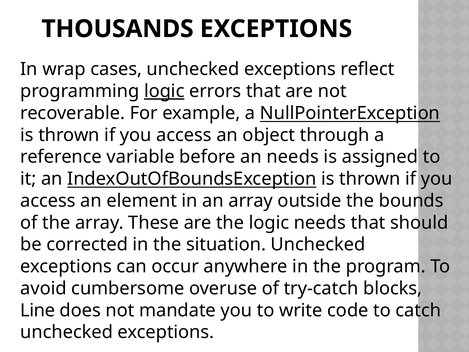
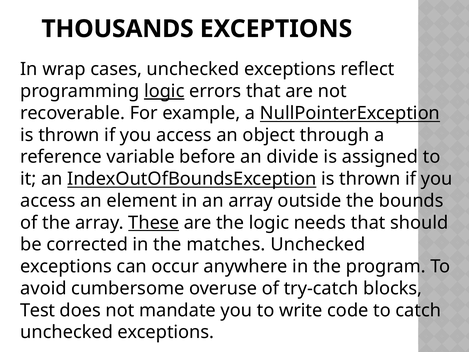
an needs: needs -> divide (293, 157)
These underline: none -> present (154, 223)
situation: situation -> matches (226, 244)
Line: Line -> Test (38, 310)
